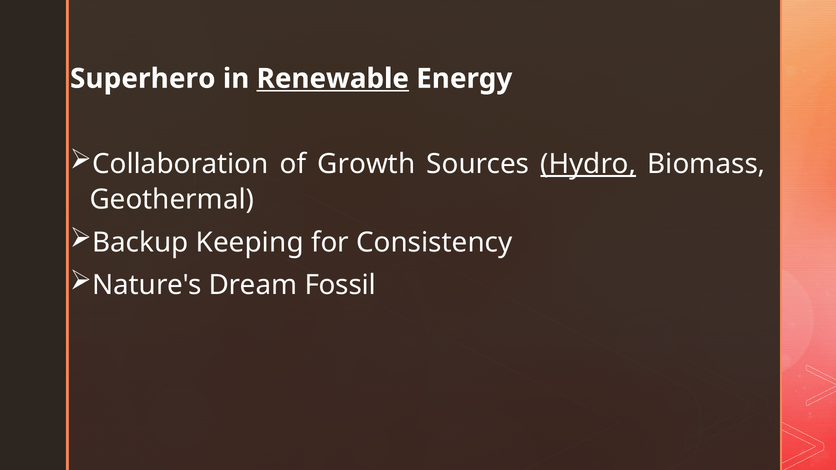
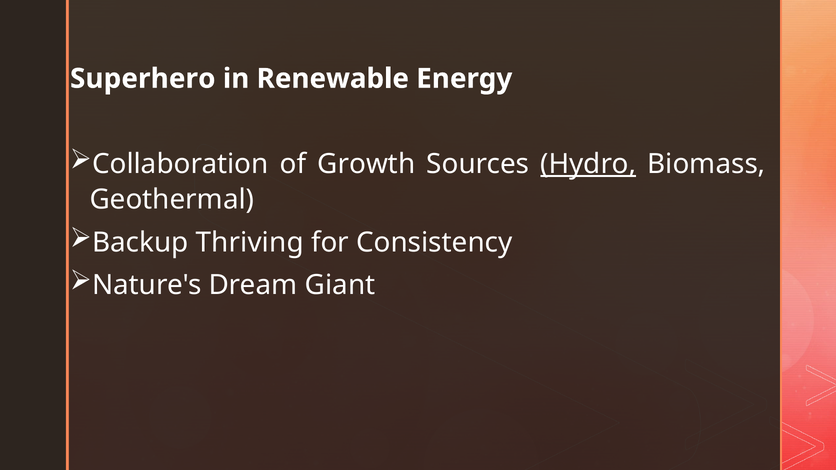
Renewable underline: present -> none (333, 79)
Keeping: Keeping -> Thriving (250, 243)
Fossil: Fossil -> Giant (340, 285)
